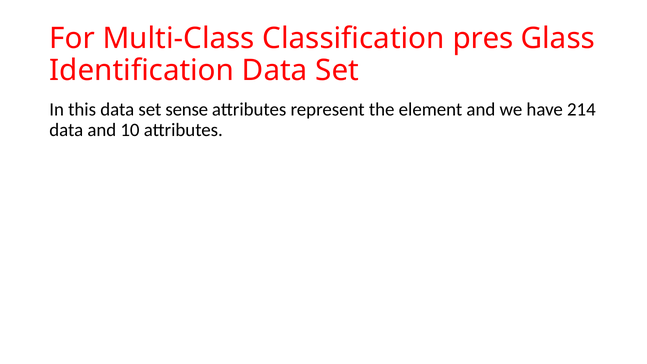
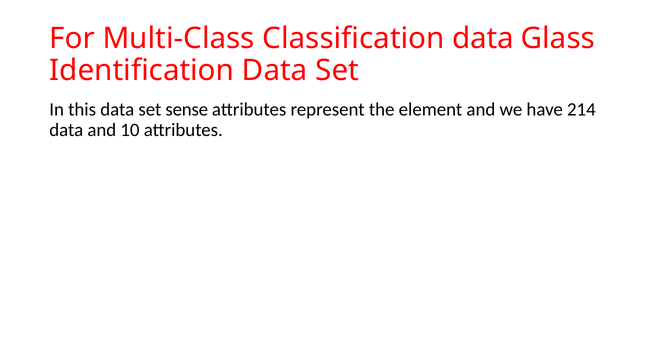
Classification pres: pres -> data (483, 38)
